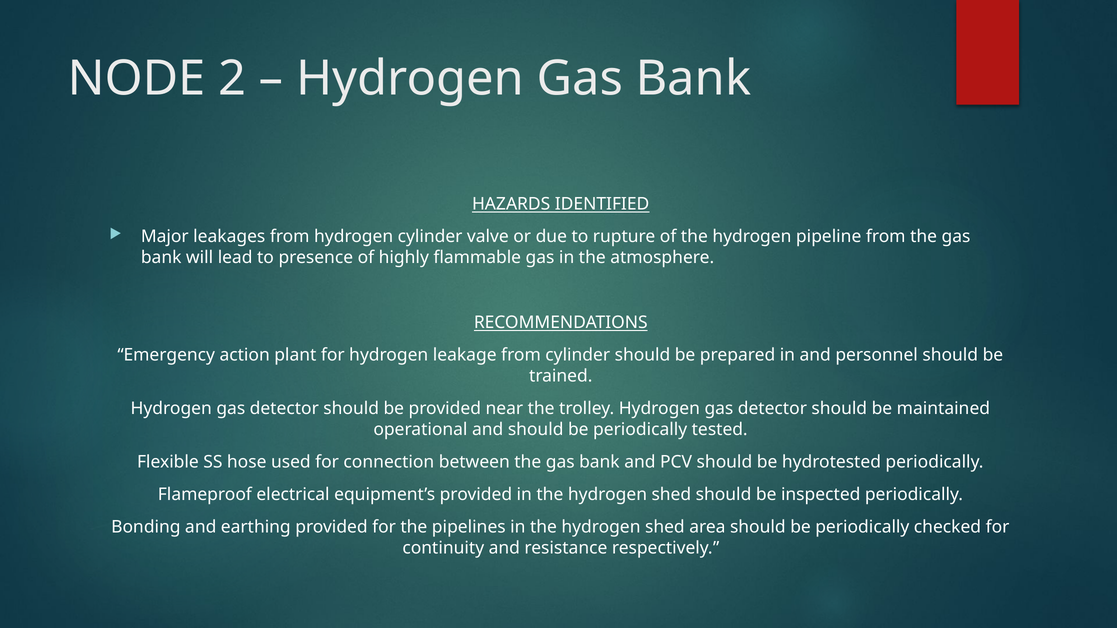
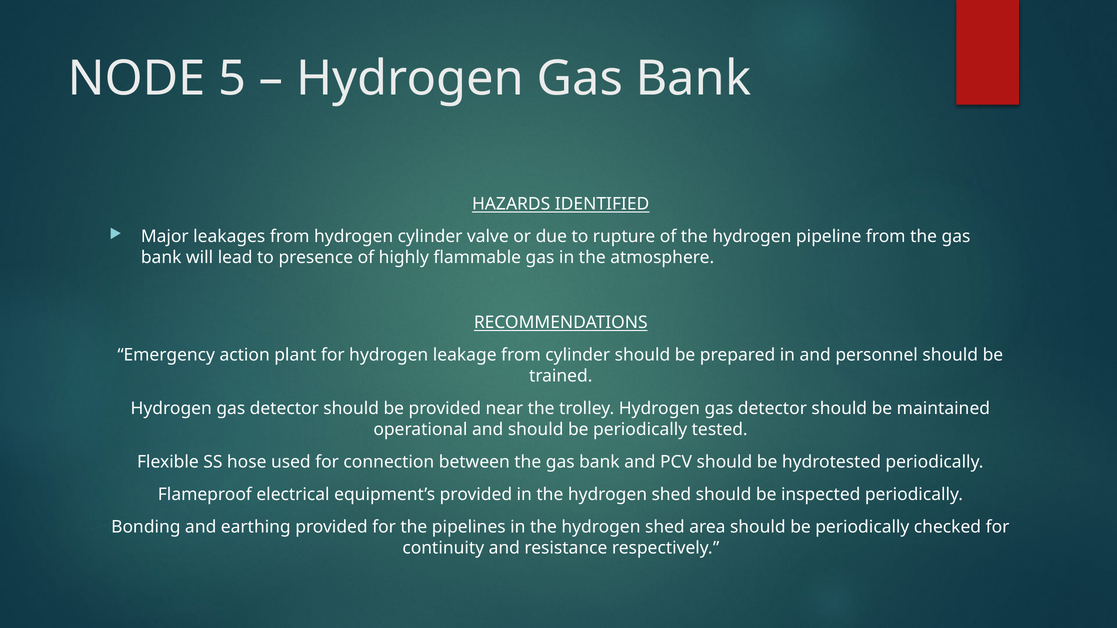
2: 2 -> 5 (232, 78)
